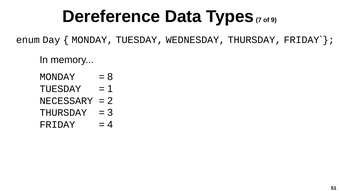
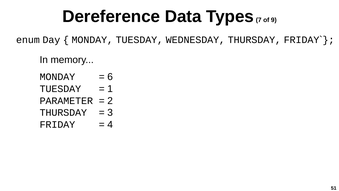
8: 8 -> 6 (110, 77)
NECESSARY: NECESSARY -> PARAMETER (66, 101)
